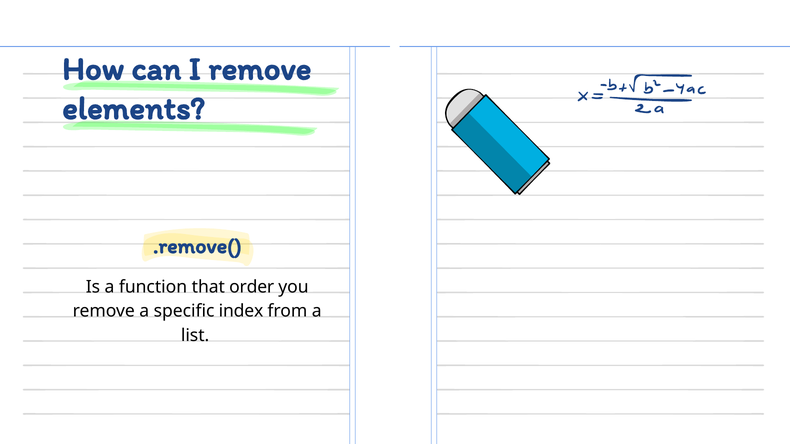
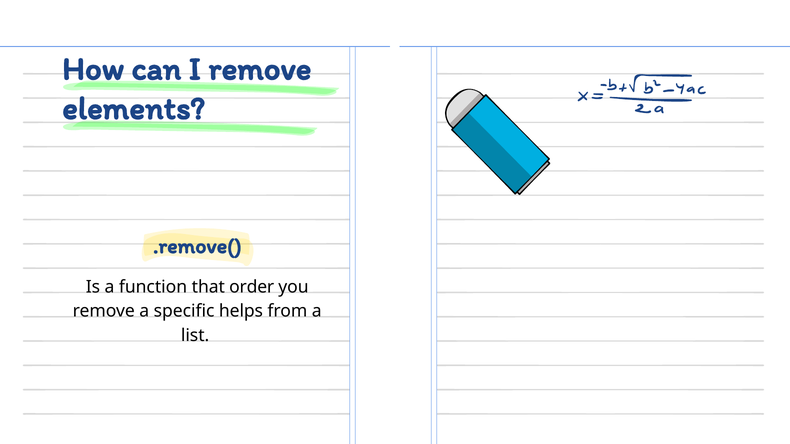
index: index -> helps (241, 311)
